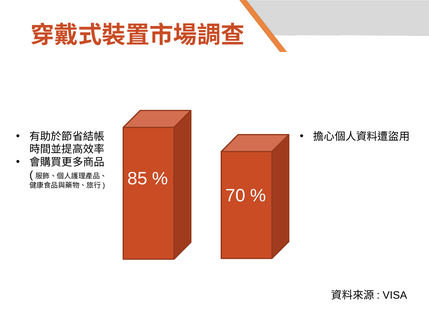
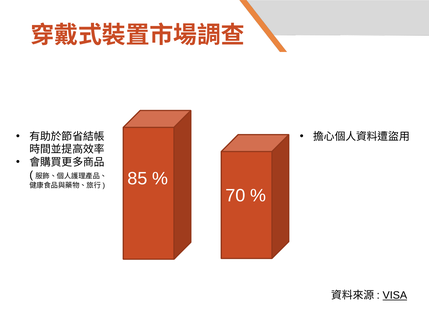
VISA underline: none -> present (395, 295)
